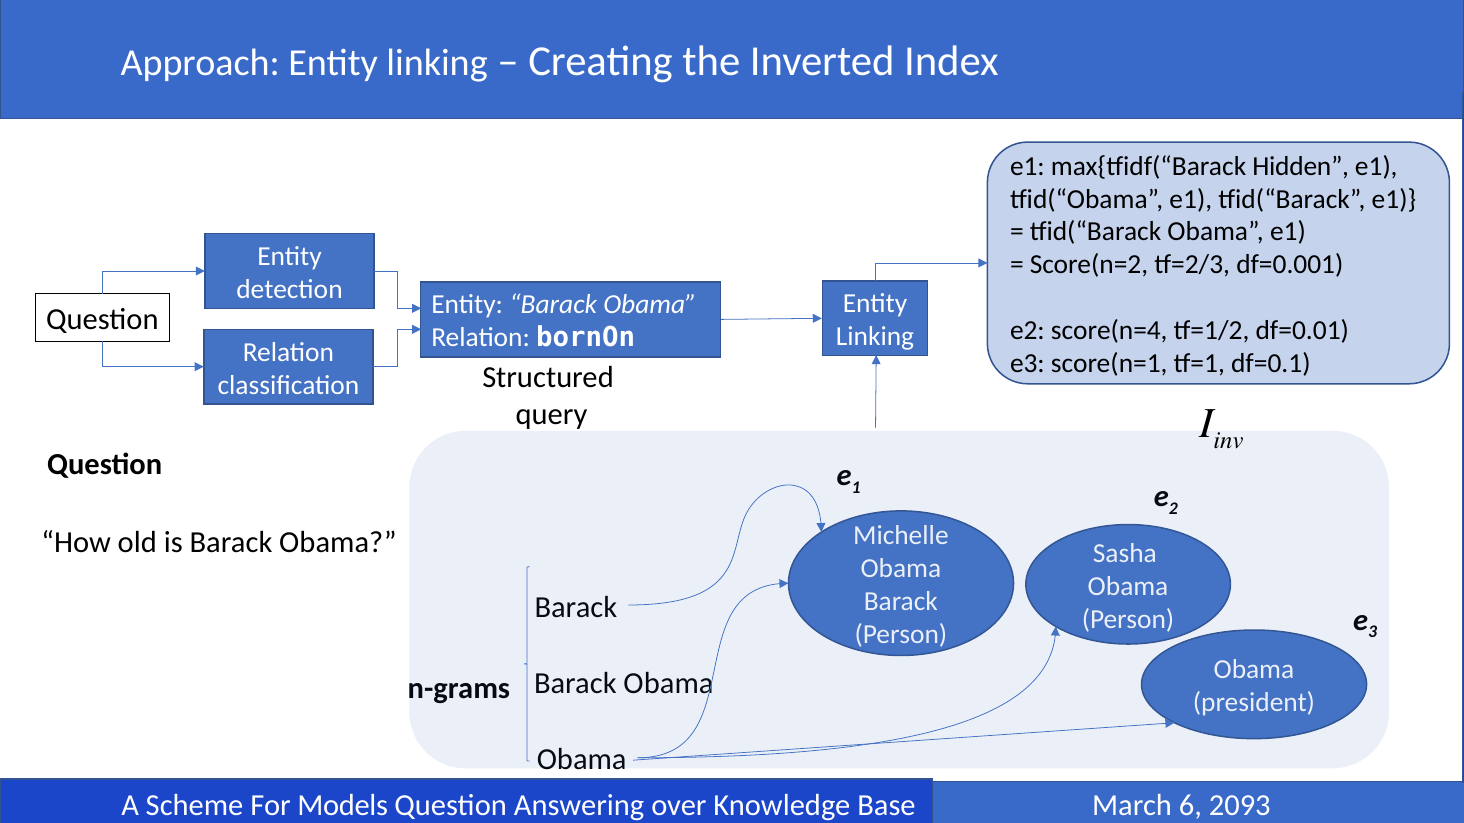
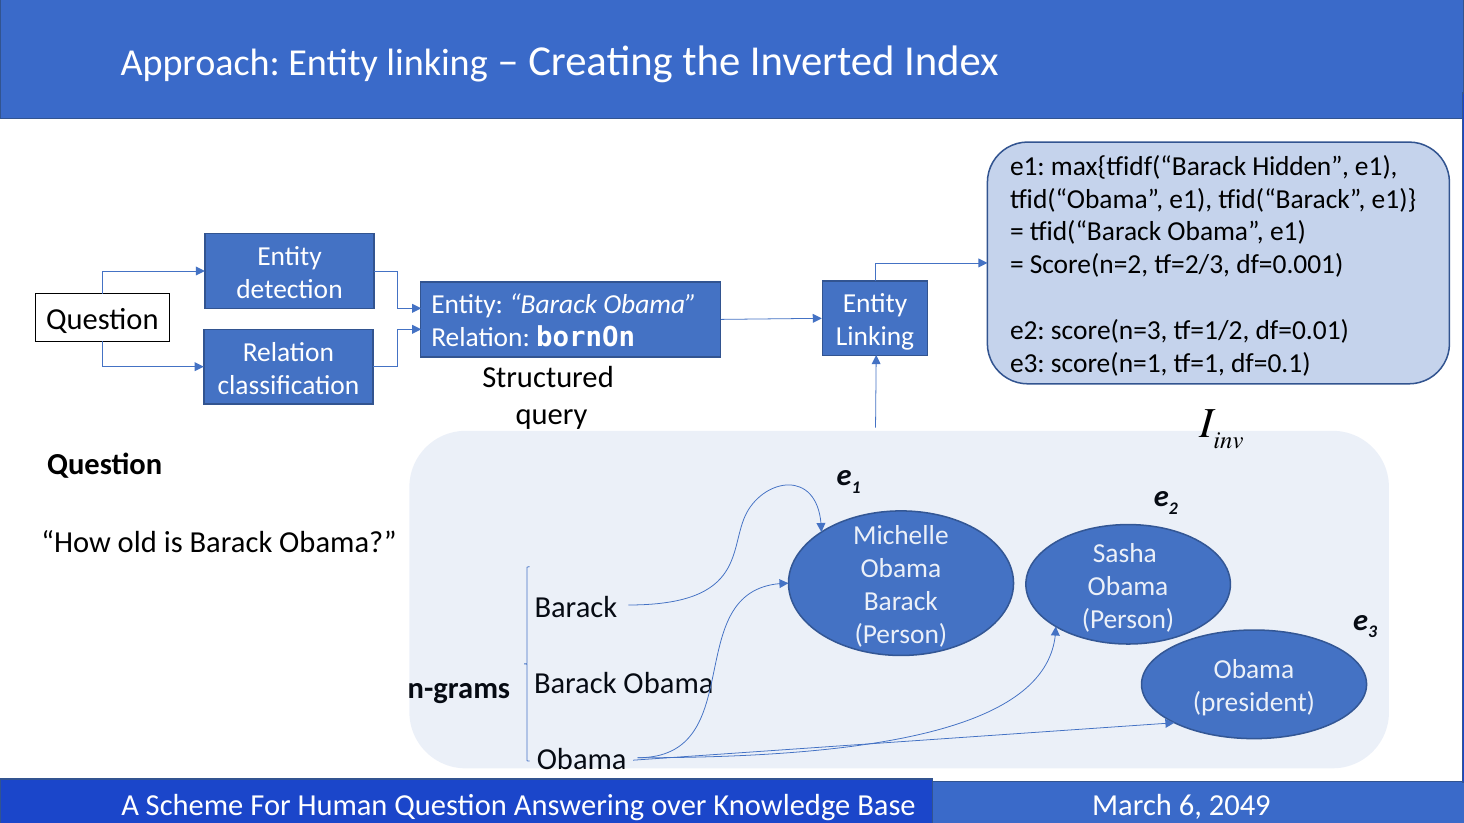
score(n=4: score(n=4 -> score(n=3 (1109, 331)
Models: Models -> Human (343, 805)
2093: 2093 -> 2049 (1240, 806)
